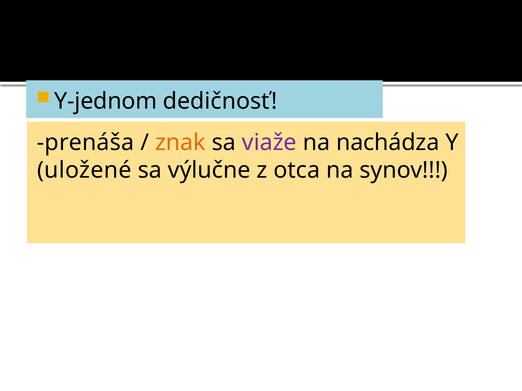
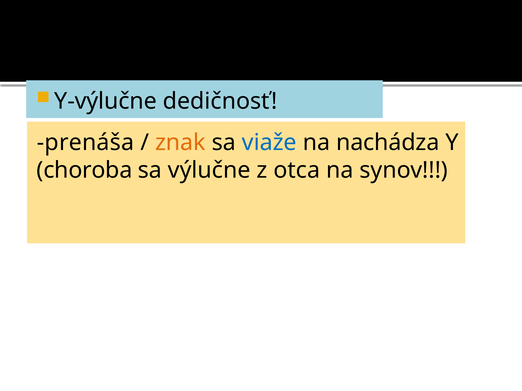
Y-jednom: Y-jednom -> Y-výlučne (106, 101)
viaže colour: purple -> blue (269, 143)
uložené: uložené -> choroba (84, 170)
